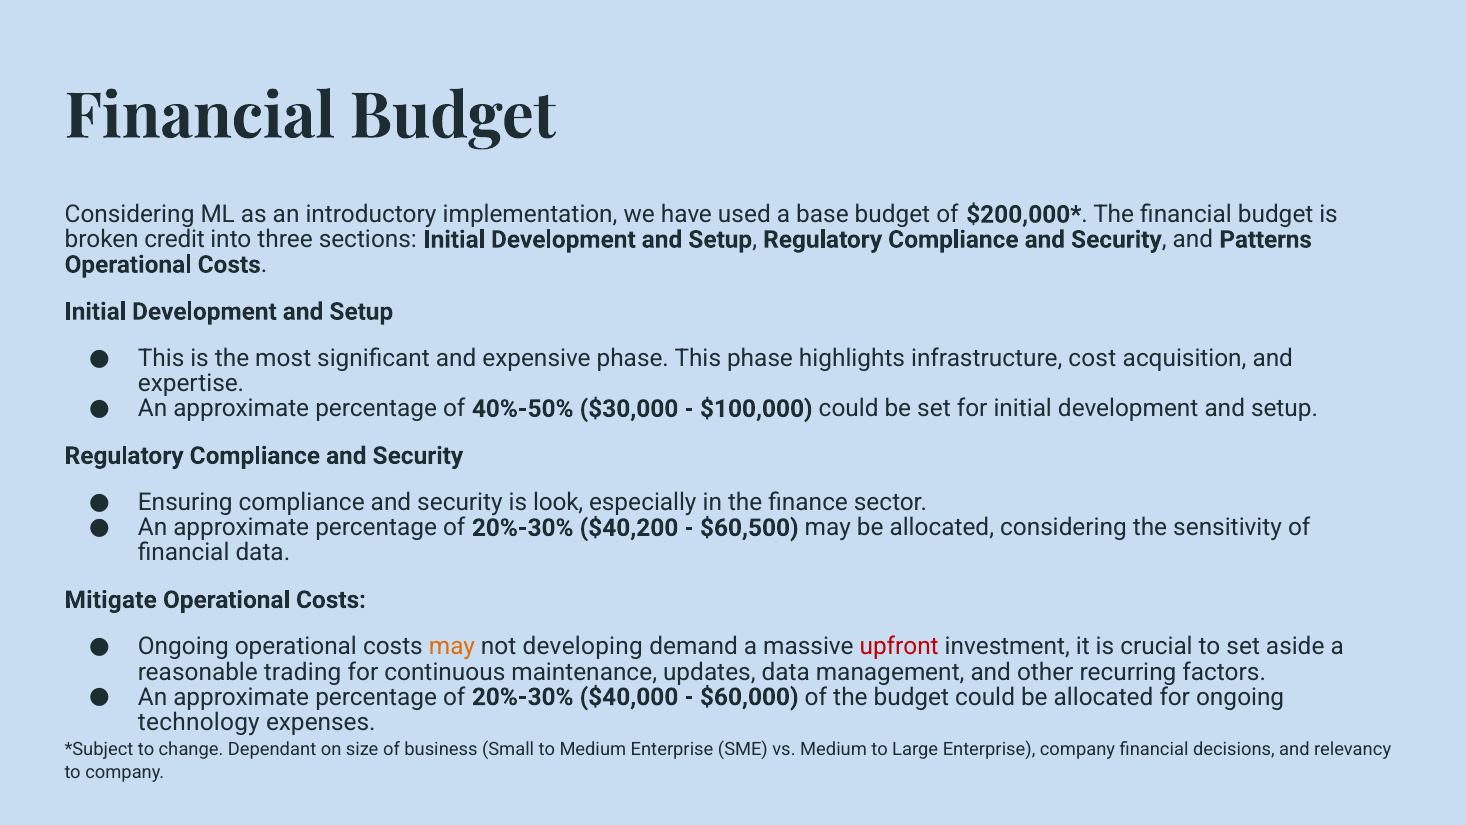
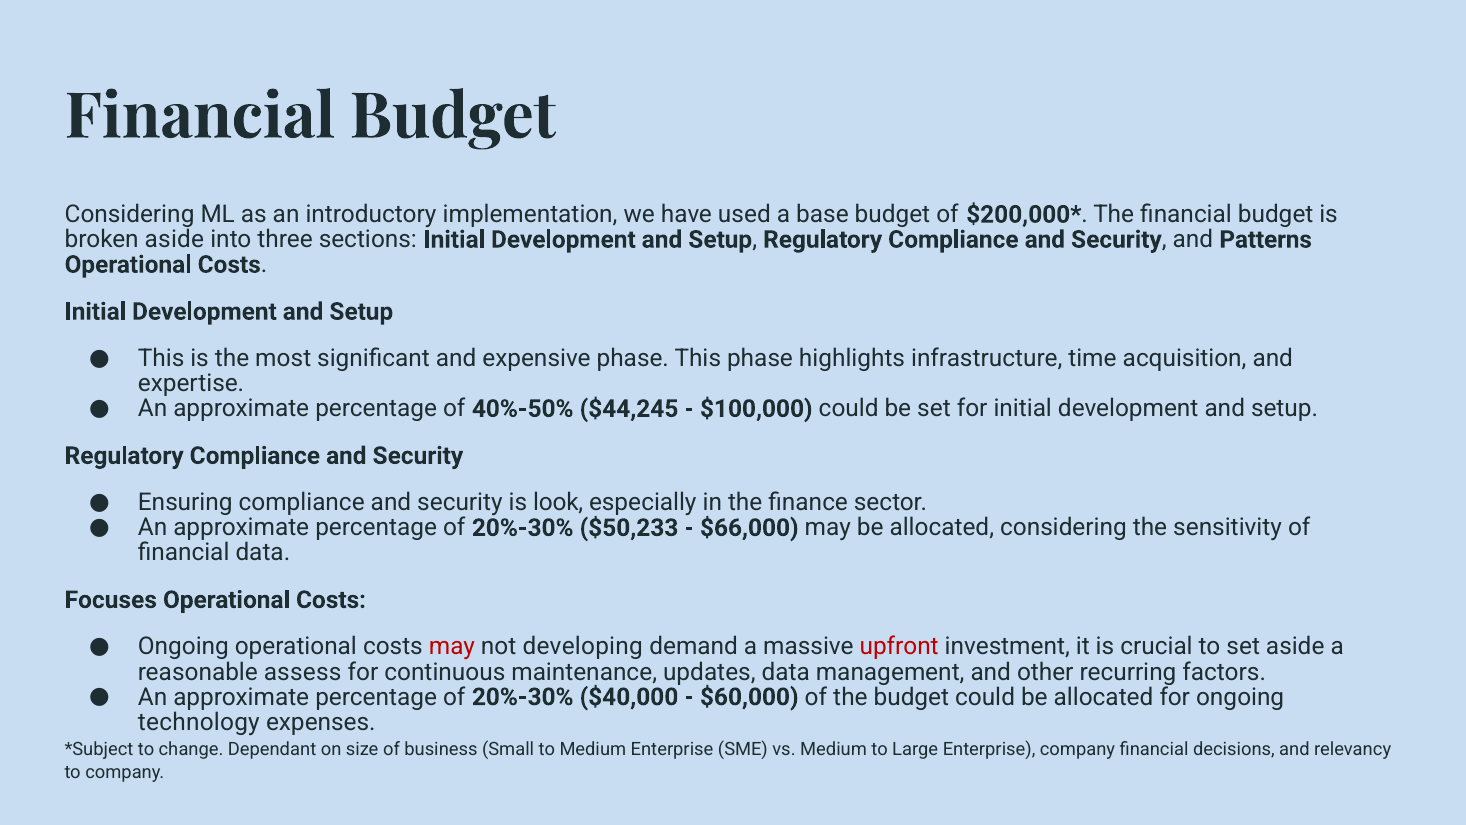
broken credit: credit -> aside (174, 239)
cost: cost -> time (1092, 359)
$30,000: $30,000 -> $44,245 (629, 409)
$40,200: $40,200 -> $50,233 (629, 528)
$60,500: $60,500 -> $66,000 (749, 528)
Mitigate: Mitigate -> Focuses (111, 600)
may colour: orange -> red (452, 647)
trading: trading -> assess (303, 672)
